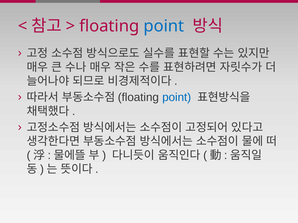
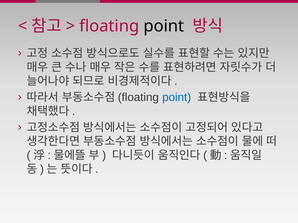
point colour: blue -> black (164, 26)
